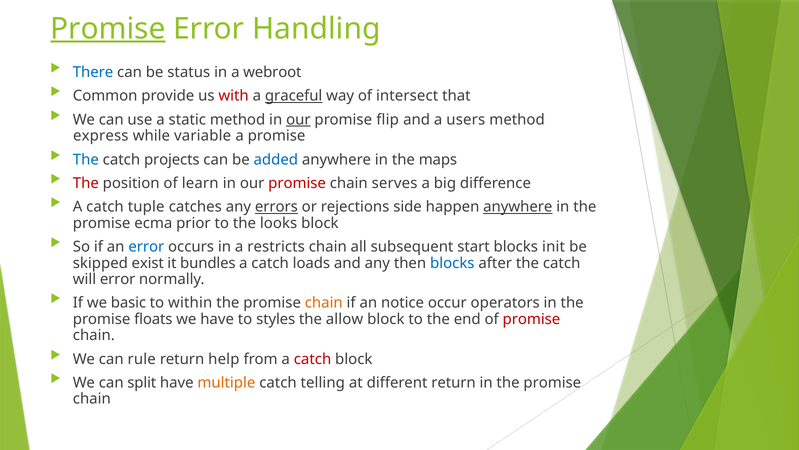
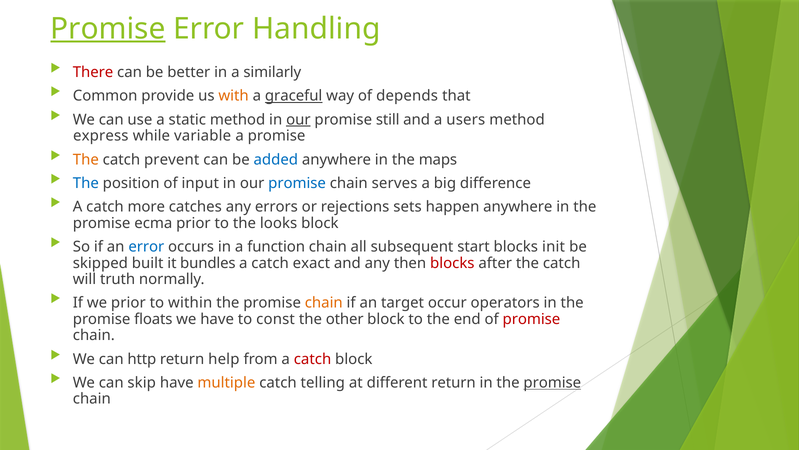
There colour: blue -> red (93, 72)
status: status -> better (189, 72)
webroot: webroot -> similarly (272, 72)
with colour: red -> orange (234, 96)
intersect: intersect -> depends (407, 96)
flip: flip -> still (388, 120)
The colour: blue -> orange (86, 159)
projects: projects -> prevent (172, 159)
The colour: red -> blue (86, 183)
learn: learn -> input (200, 183)
promise colour: red -> blue (297, 183)
tuple: tuple -> more (146, 207)
errors underline: present -> none (276, 207)
side: side -> sets (407, 207)
anywhere underline: present -> none (518, 207)
restricts: restricts -> function (276, 247)
exist: exist -> built (148, 263)
loads: loads -> exact (311, 263)
blocks colour: blue -> red (452, 263)
will error: error -> truth (118, 279)
we basic: basic -> prior (128, 303)
notice: notice -> target (403, 303)
styles: styles -> const (276, 319)
allow: allow -> other (345, 319)
rule: rule -> http (142, 359)
split: split -> skip (142, 382)
promise underline: none -> present (552, 382)
